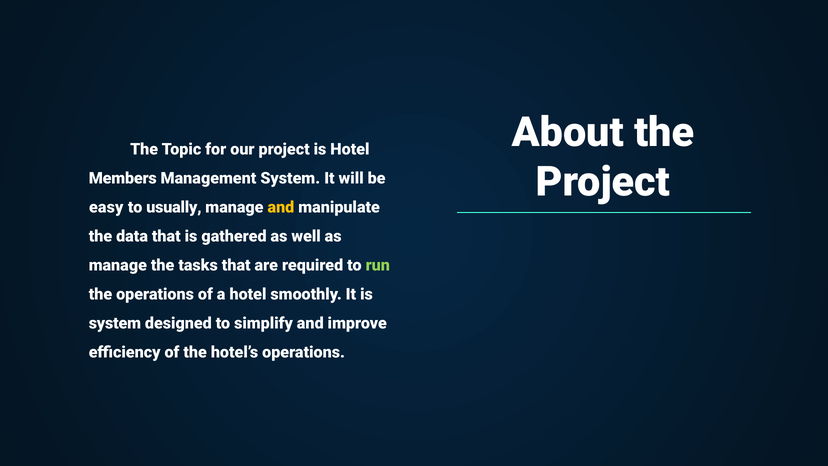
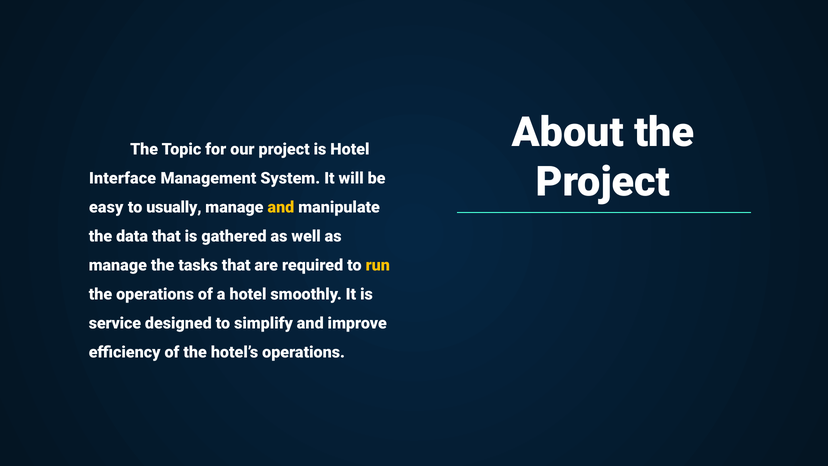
Members: Members -> Interface (123, 178)
run colour: light green -> yellow (378, 265)
system: system -> service (115, 323)
